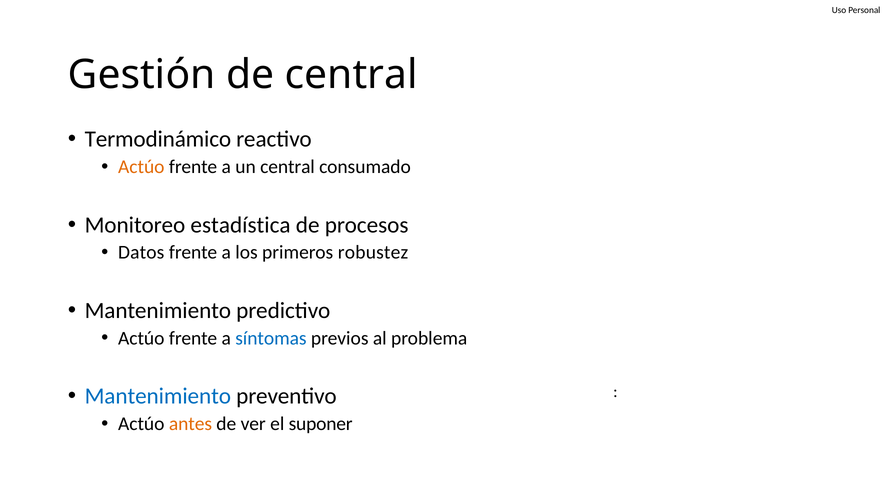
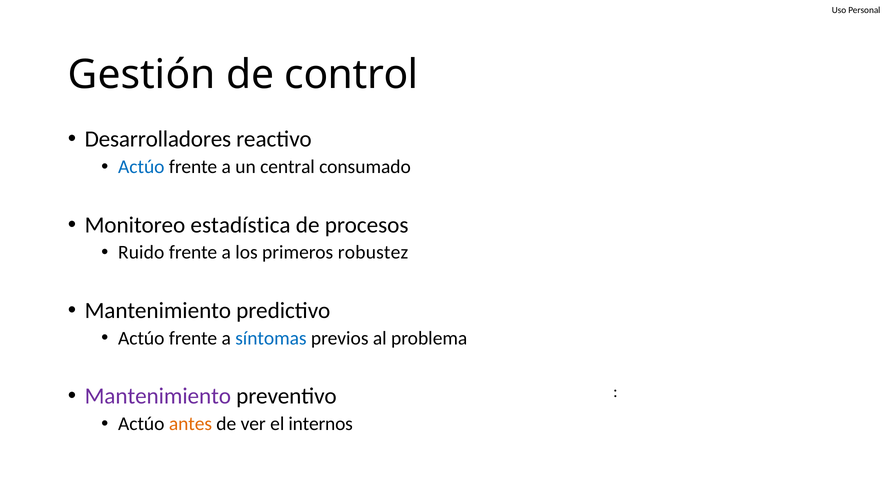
de central: central -> control (351, 75)
Termodinámico: Termodinámico -> Desarrolladores (158, 139)
Actúo colour: orange -> blue (141, 167)
Datos: Datos -> Ruido (141, 253)
Mantenimiento colour: blue -> purple (158, 396)
suponer: suponer -> internos (321, 424)
